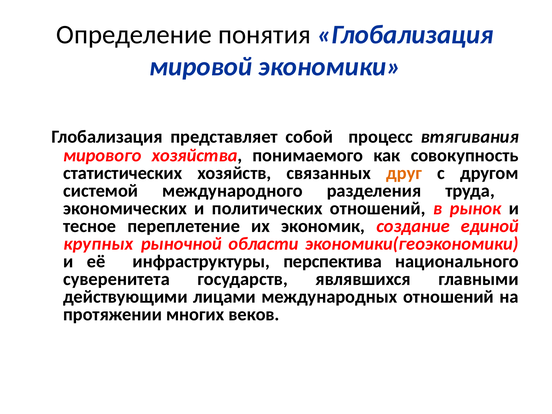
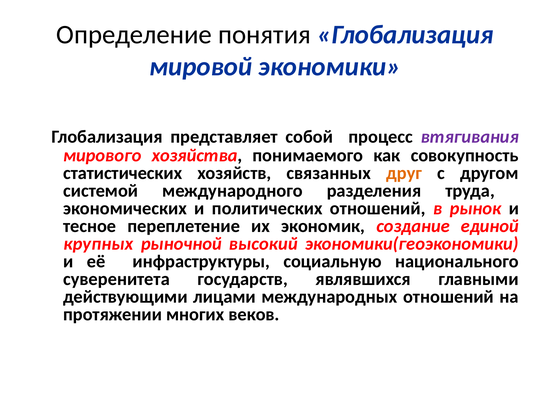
втягивания colour: black -> purple (470, 137)
области: области -> высокий (263, 244)
перспектива: перспектива -> социальную (333, 262)
